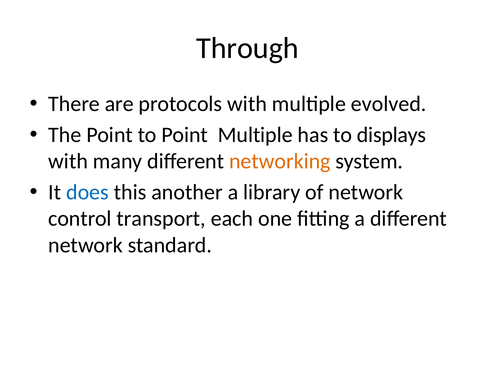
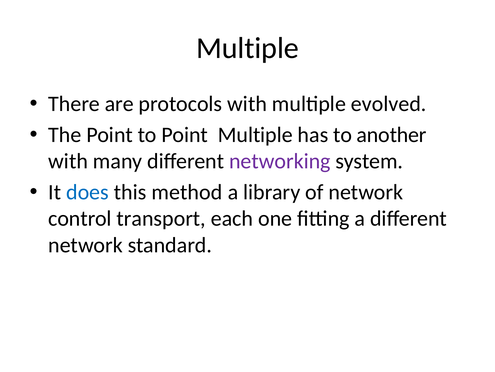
Through: Through -> Multiple (247, 48)
displays: displays -> another (392, 135)
networking colour: orange -> purple (280, 161)
another: another -> method (187, 192)
